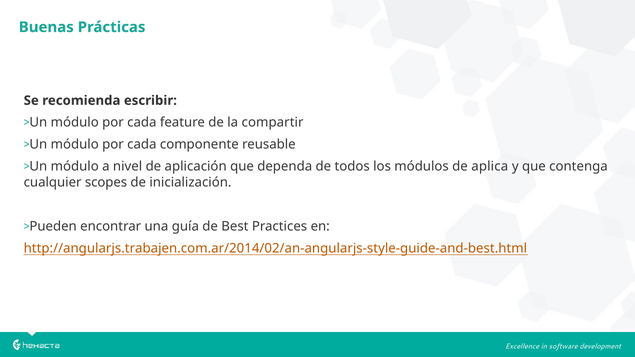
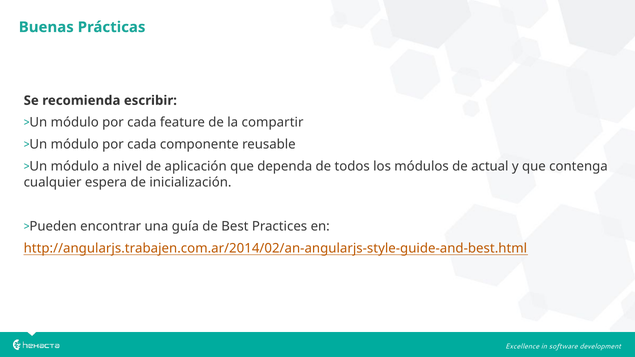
aplica: aplica -> actual (490, 167)
scopes: scopes -> espera (106, 183)
